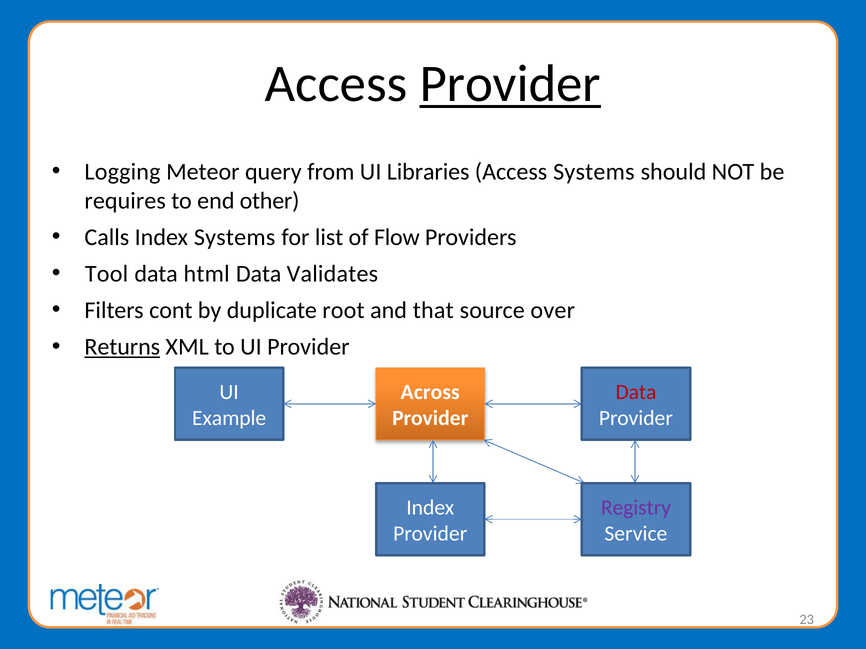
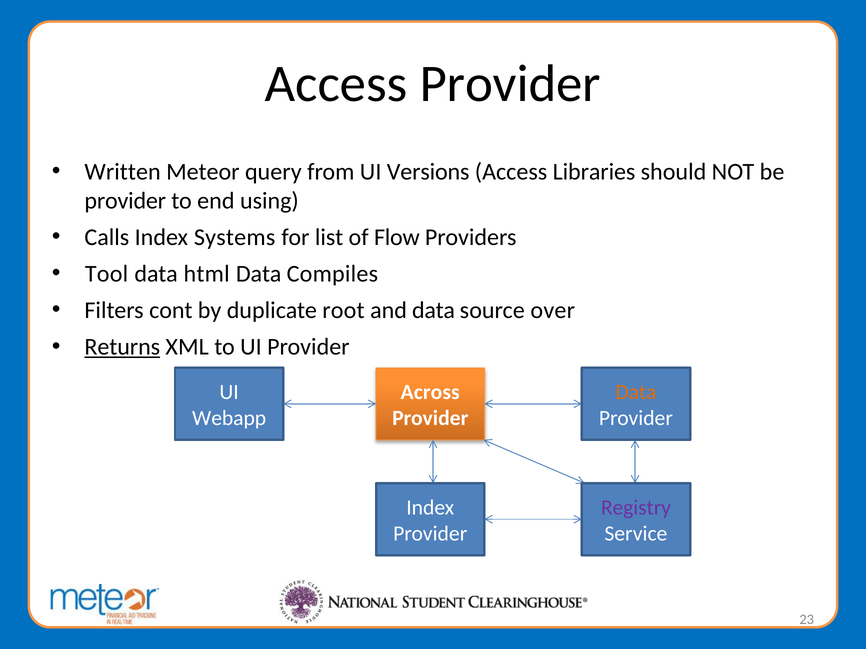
Provider underline: present -> none (510, 84)
Logging: Logging -> Written (123, 172)
Libraries: Libraries -> Versions (428, 172)
Access Systems: Systems -> Libraries (594, 172)
requires: requires -> provider (125, 201)
other: other -> using (269, 201)
Validates: Validates -> Compiles (332, 274)
and that: that -> data (434, 311)
Data colour: red -> orange (636, 393)
Example: Example -> Webapp (229, 419)
